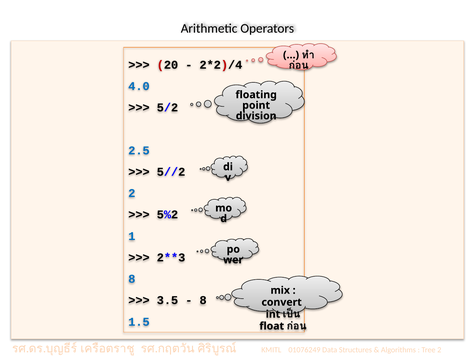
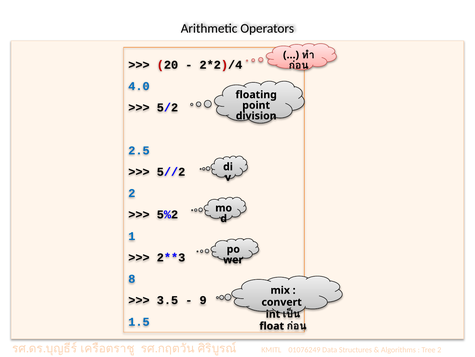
8: 8 -> 9 (203, 300)
